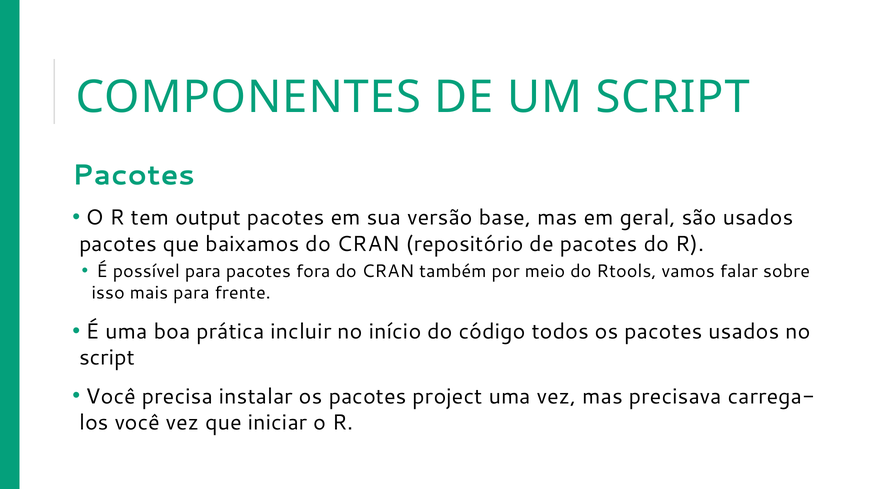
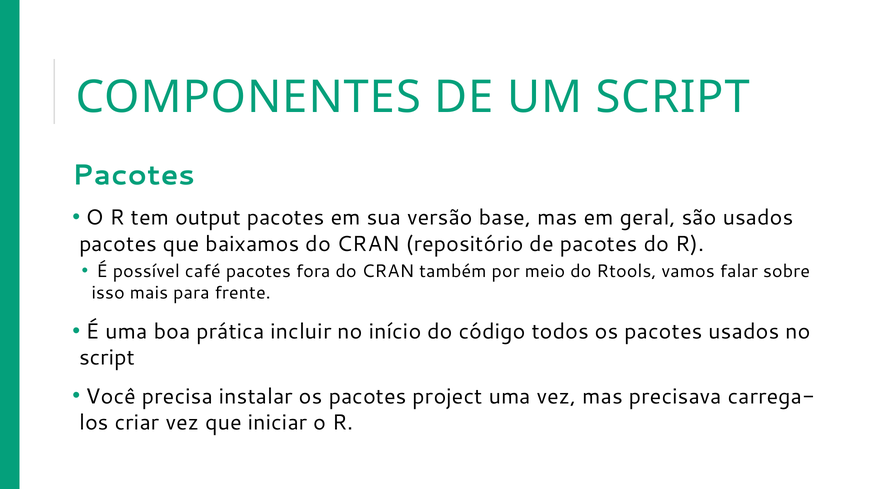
possível para: para -> café (203, 271)
você: você -> criar (137, 423)
